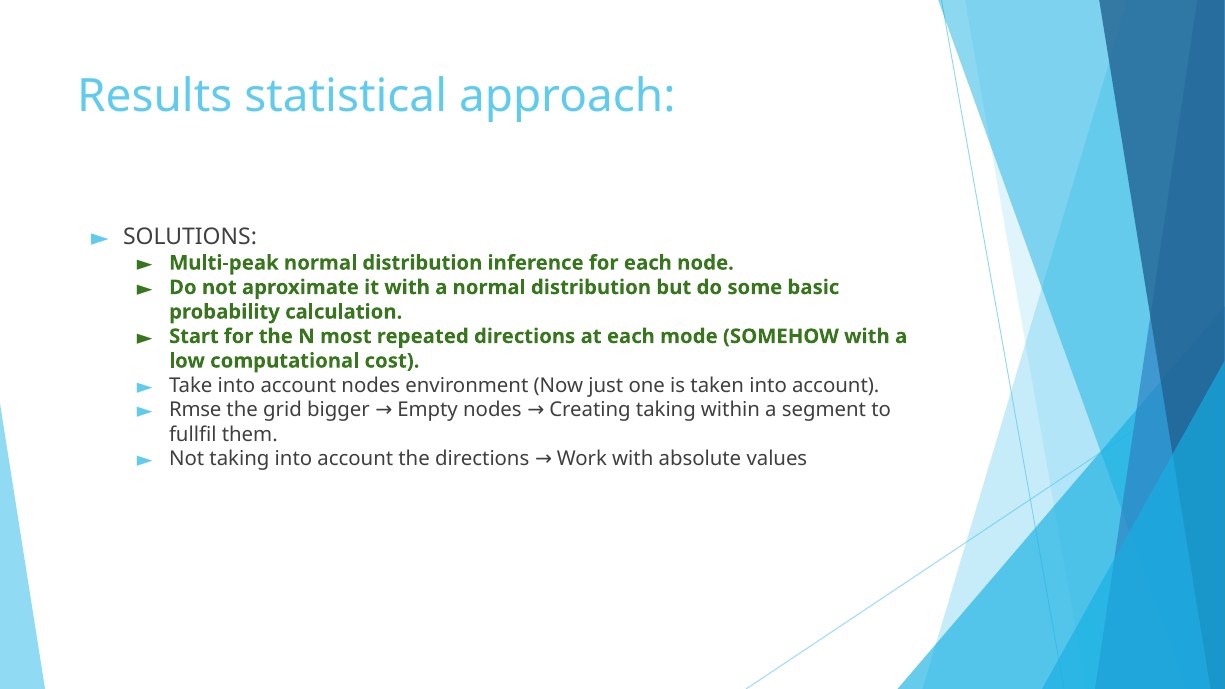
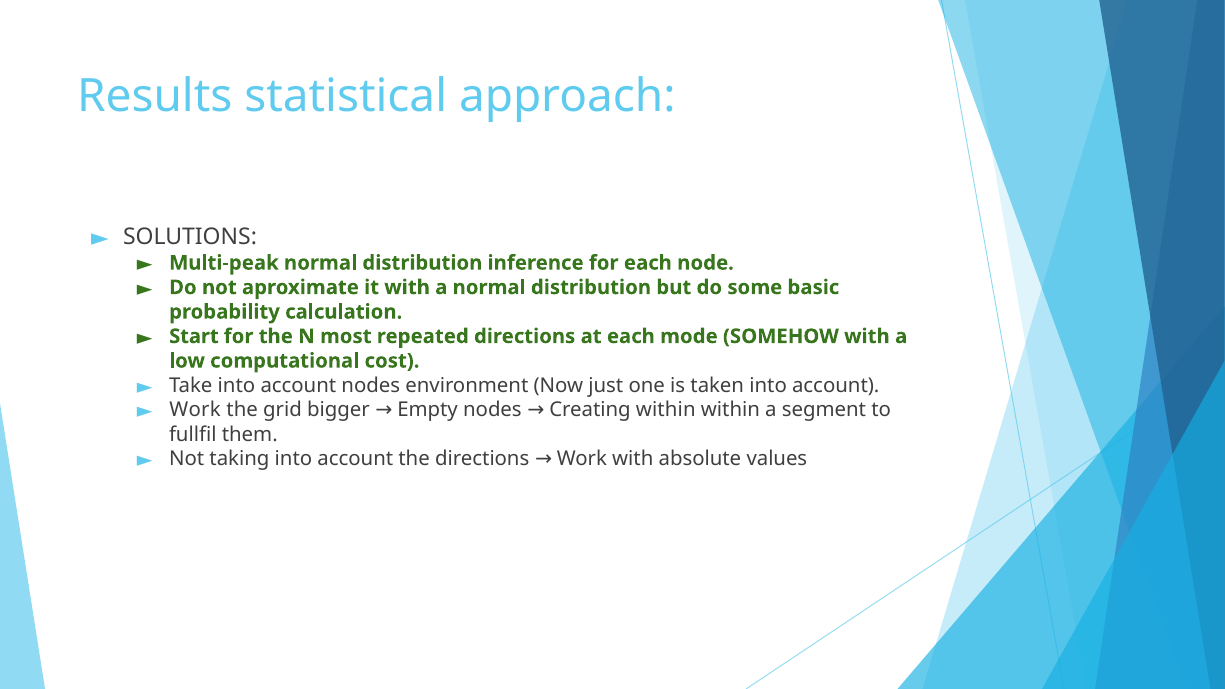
Rmse: Rmse -> Work (195, 410)
Creating taking: taking -> within (666, 410)
